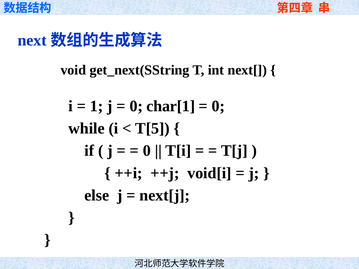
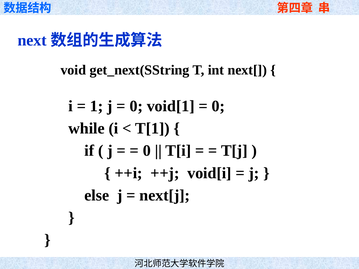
char[1: char[1 -> void[1 (171, 106)
T[5: T[5 -> T[1 (152, 128)
